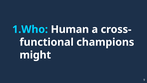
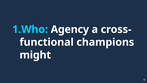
Human: Human -> Agency (70, 29)
